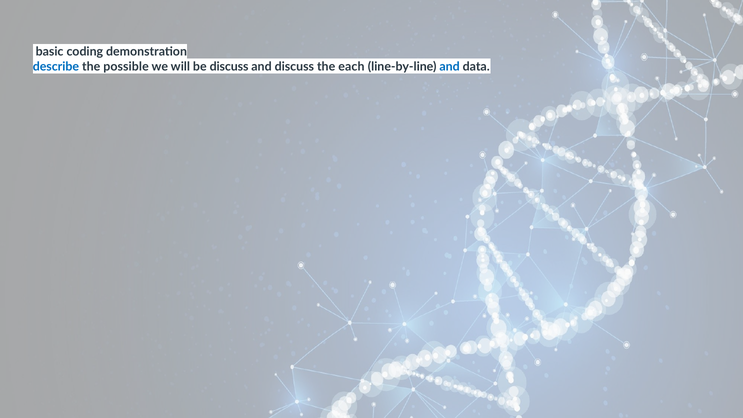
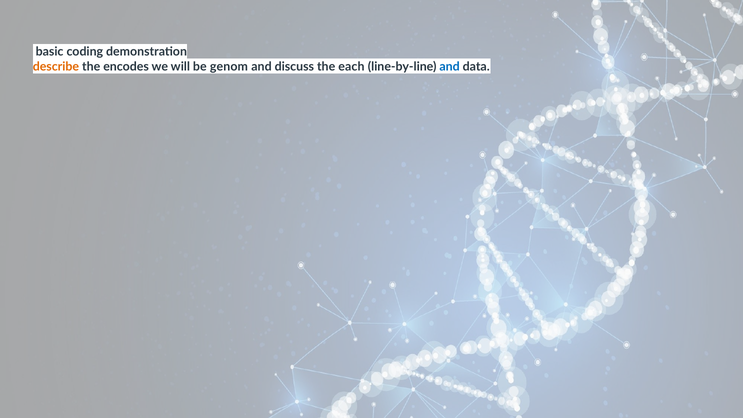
describe colour: blue -> orange (56, 67)
possible: possible -> encodes (126, 67)
be discuss: discuss -> genom (229, 67)
